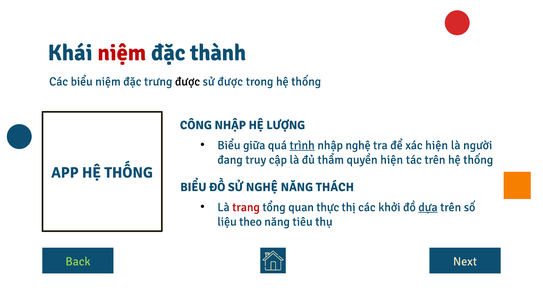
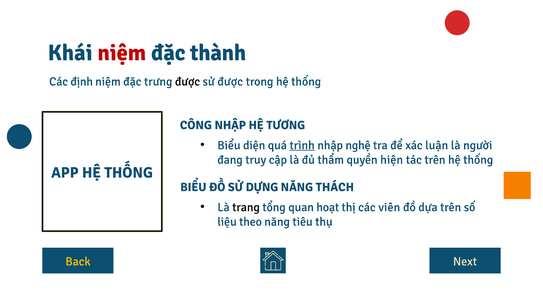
Các biểu: biểu -> định (82, 81)
LƯỢNG: LƯỢNG -> TƯƠNG (286, 125)
giữa: giữa -> diện (254, 145)
xác hiện: hiện -> luận (437, 145)
SỬ NGHỆ: NGHỆ -> DỰNG (262, 187)
trang colour: red -> black (246, 207)
thực: thực -> hoạt (328, 207)
khởi: khởi -> viên (389, 207)
dựa underline: present -> none (428, 207)
Back colour: light green -> yellow (78, 261)
